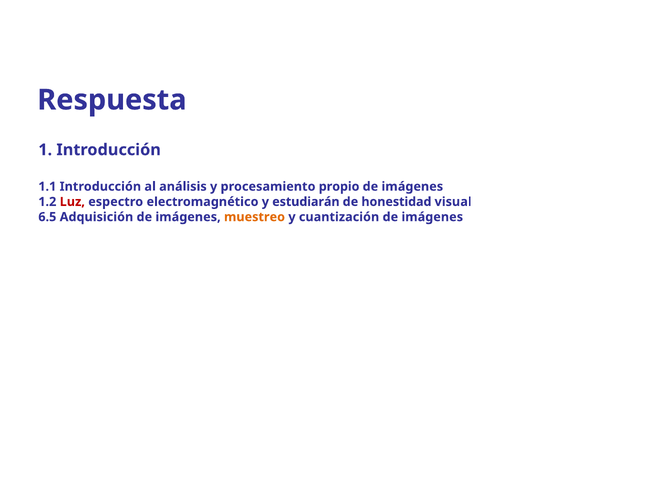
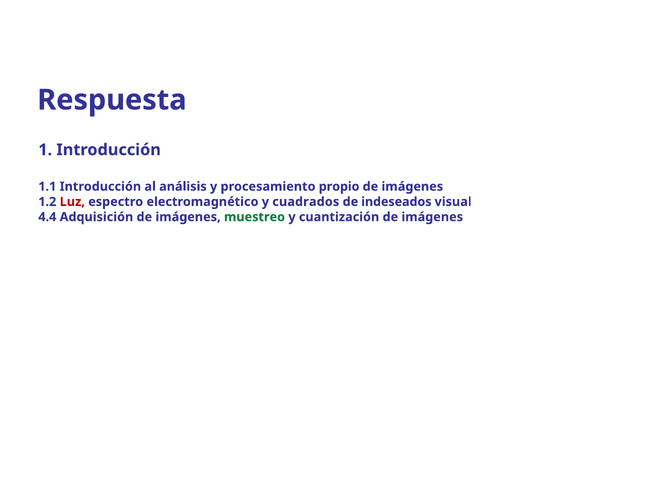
estudiarán: estudiarán -> cuadrados (306, 202)
honestidad: honestidad -> indeseados (396, 202)
6.5: 6.5 -> 4.4 (47, 217)
muestreo colour: orange -> green (255, 217)
